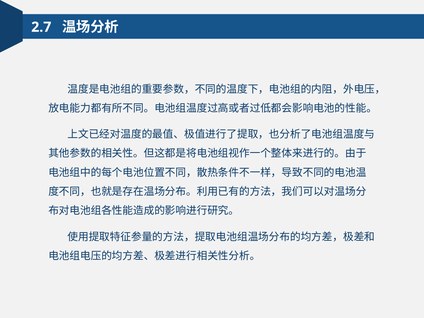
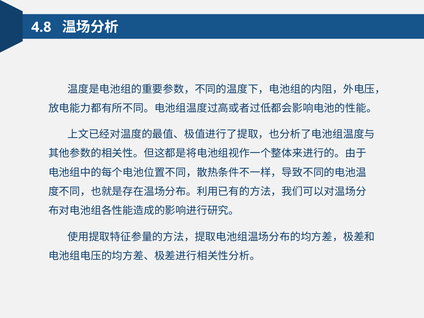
2.7: 2.7 -> 4.8 (41, 27)
